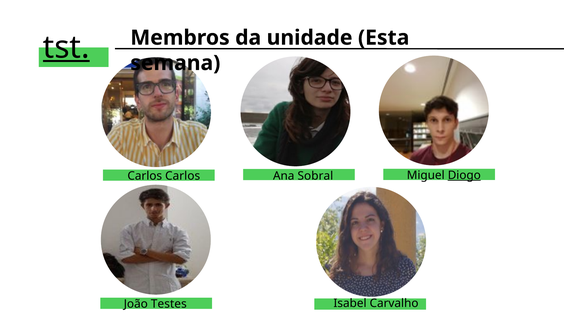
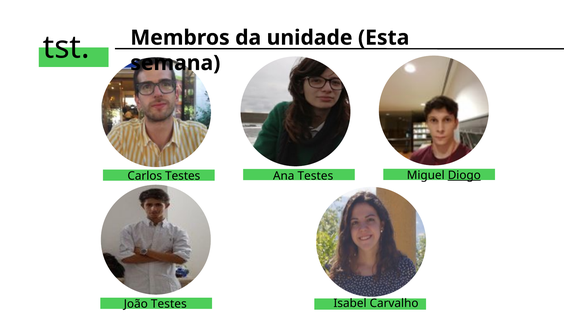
tst underline: present -> none (66, 47)
Carlos Carlos: Carlos -> Testes (183, 176)
Ana Sobral: Sobral -> Testes (315, 176)
